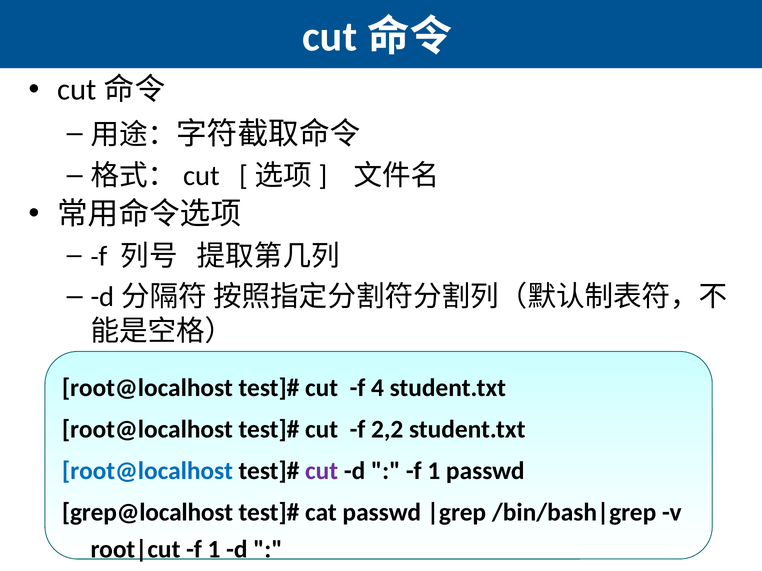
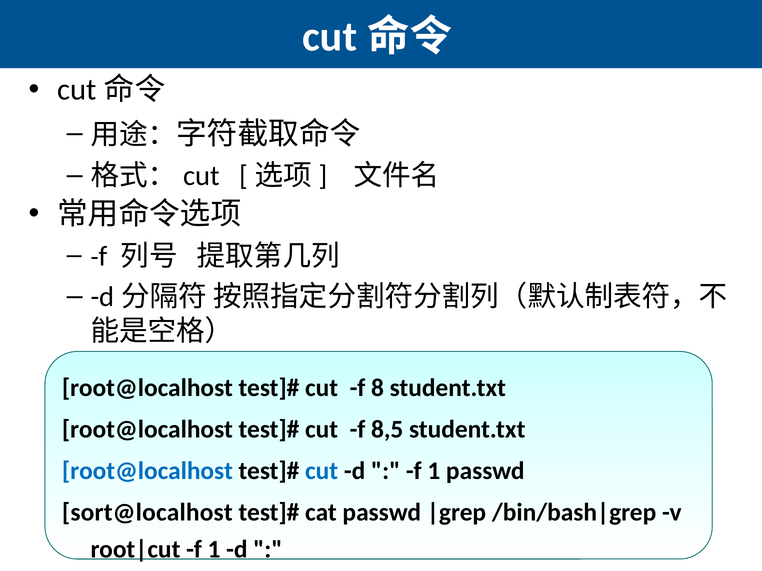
4: 4 -> 8 (377, 388)
2,2: 2,2 -> 8,5 (387, 430)
cut colour: purple -> blue (322, 471)
grep@localhost: grep@localhost -> sort@localhost (147, 513)
